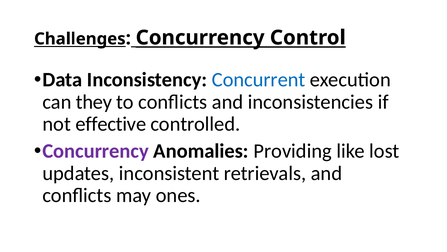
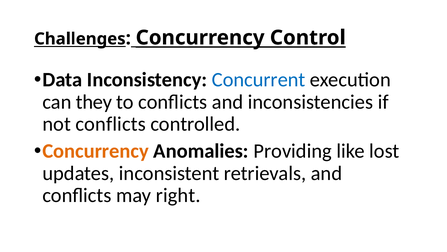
not effective: effective -> conflicts (111, 124)
Concurrency colour: purple -> orange (96, 151)
ones: ones -> right (178, 195)
